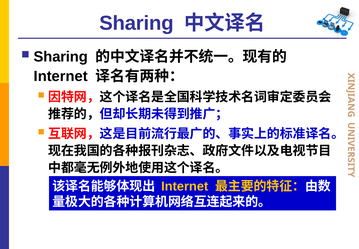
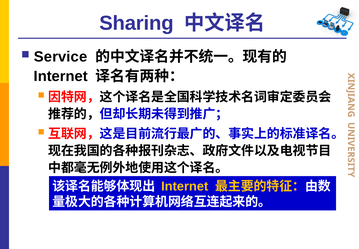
Sharing: Sharing -> Service (61, 57)
